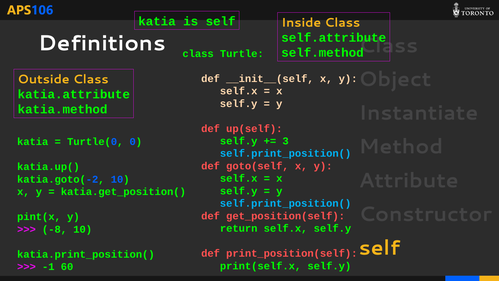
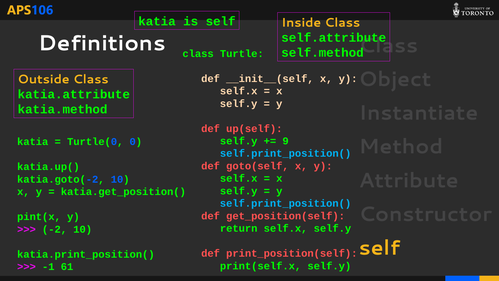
3: 3 -> 9 (286, 141)
-8: -8 -> -2 (55, 229)
60: 60 -> 61 (67, 267)
